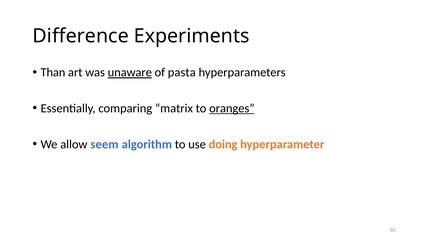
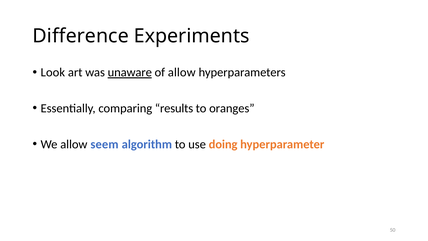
Than: Than -> Look (53, 72)
of pasta: pasta -> allow (182, 72)
matrix: matrix -> results (174, 108)
oranges underline: present -> none (232, 108)
